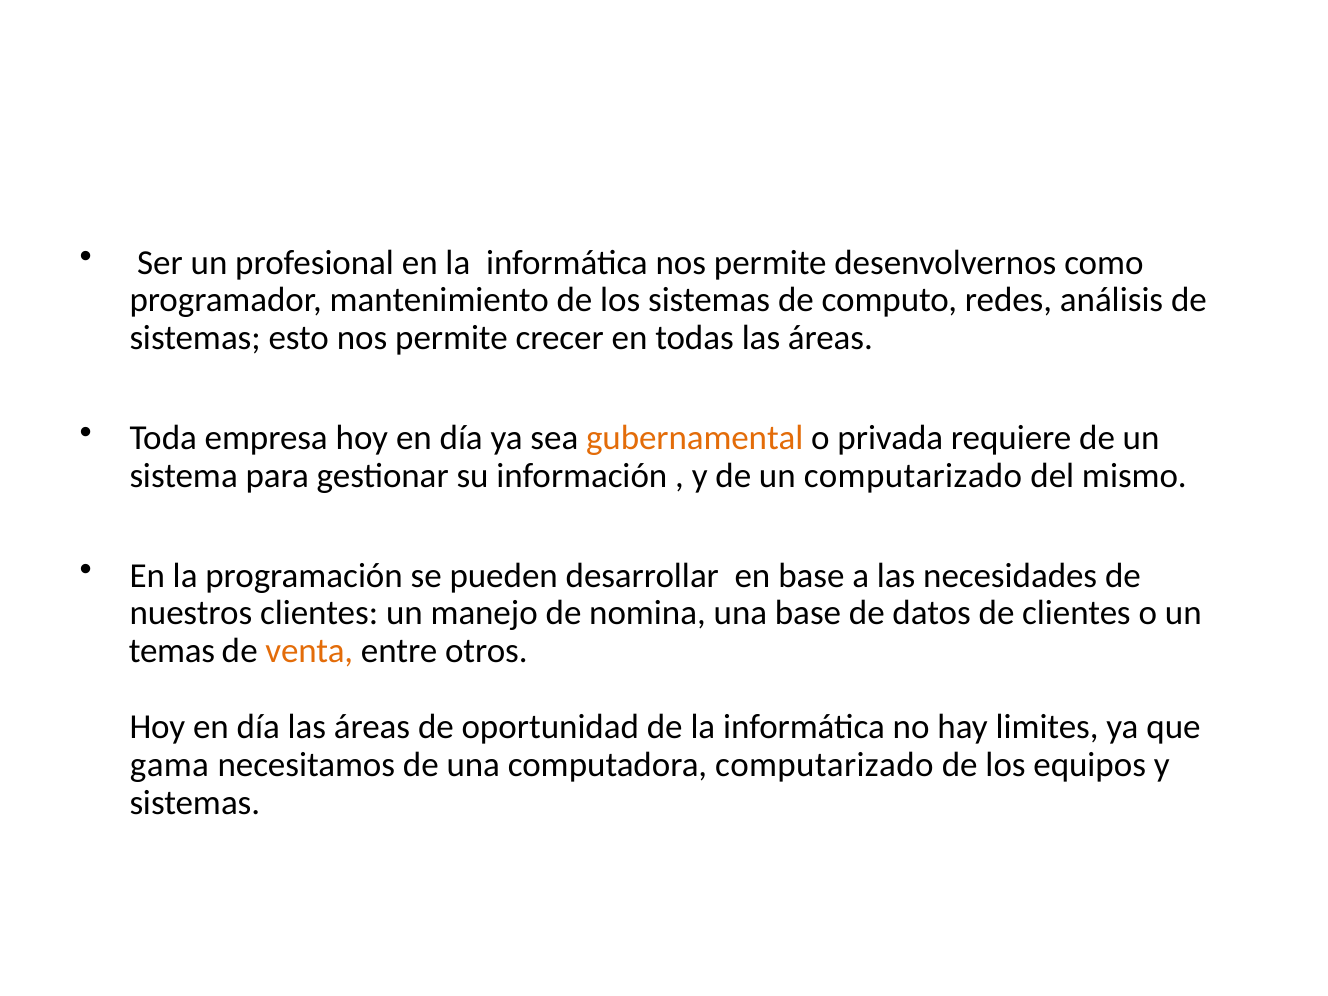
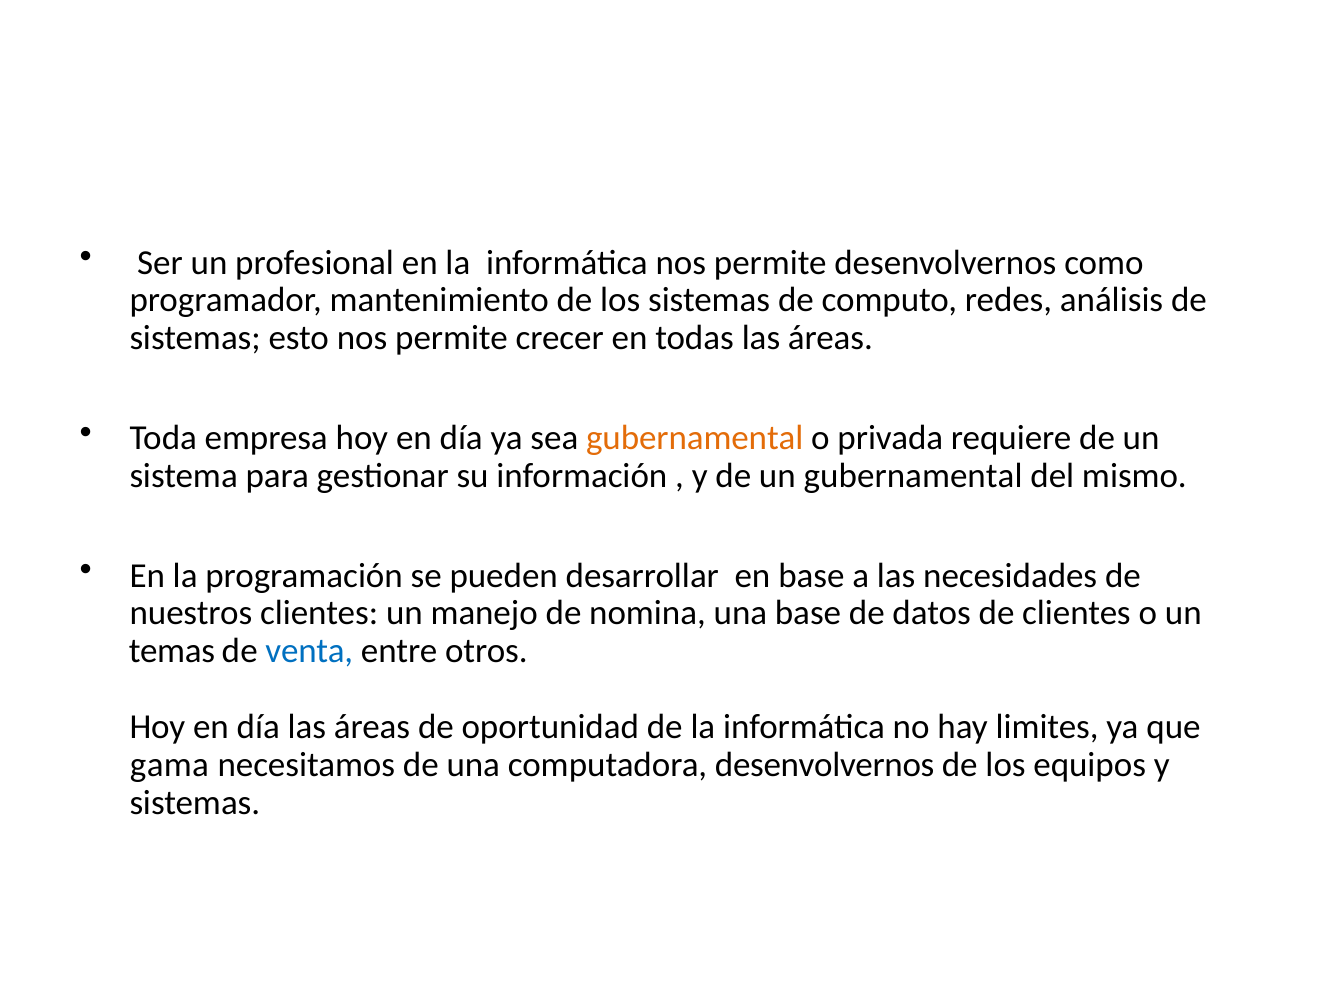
un computarizado: computarizado -> gubernamental (913, 476)
venta colour: orange -> blue (309, 651)
computadora computarizado: computarizado -> desenvolvernos (825, 765)
